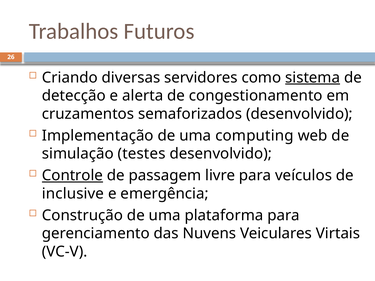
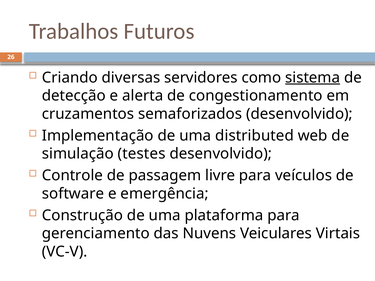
computing: computing -> distributed (254, 136)
Controle underline: present -> none (72, 176)
inclusive: inclusive -> software (73, 194)
